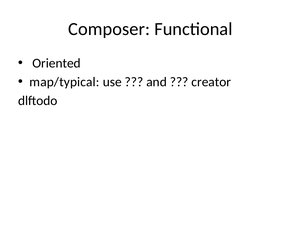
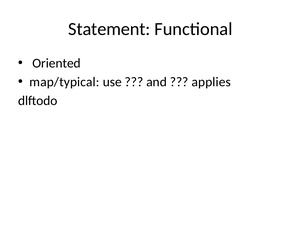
Composer: Composer -> Statement (109, 29)
creator: creator -> applies (211, 82)
